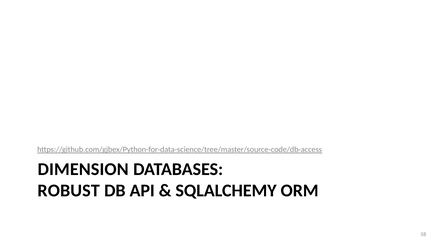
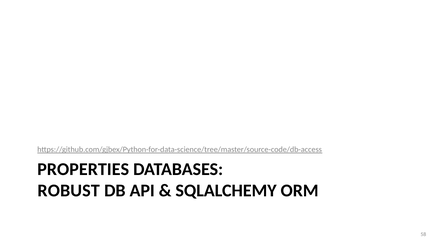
DIMENSION: DIMENSION -> PROPERTIES (83, 169)
